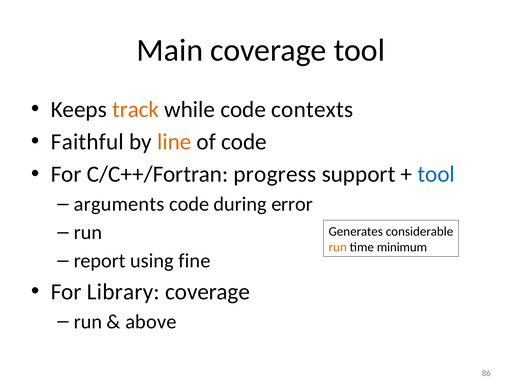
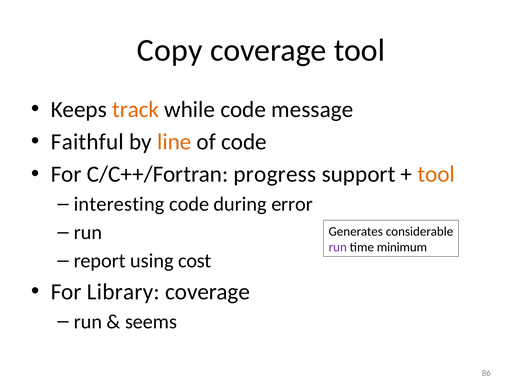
Main: Main -> Copy (170, 51)
contexts: contexts -> message (312, 110)
tool colour: blue -> orange (436, 175)
arguments: arguments -> interesting (119, 204)
run colour: orange -> purple (338, 247)
fine: fine -> cost (195, 261)
above: above -> seems (151, 322)
